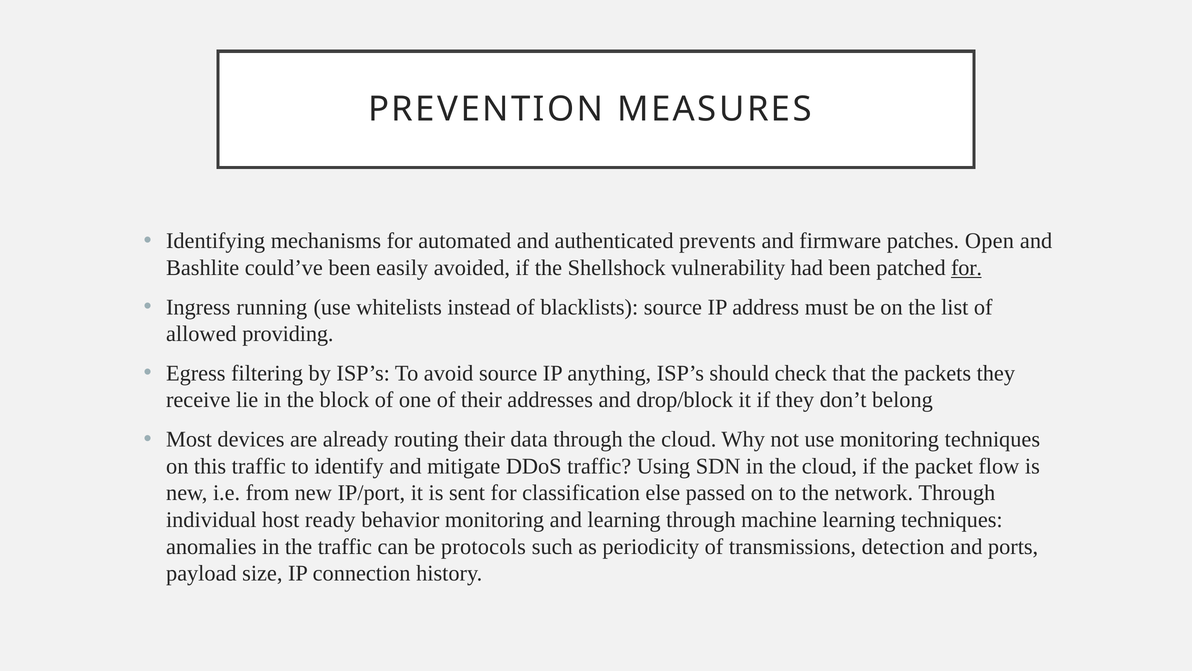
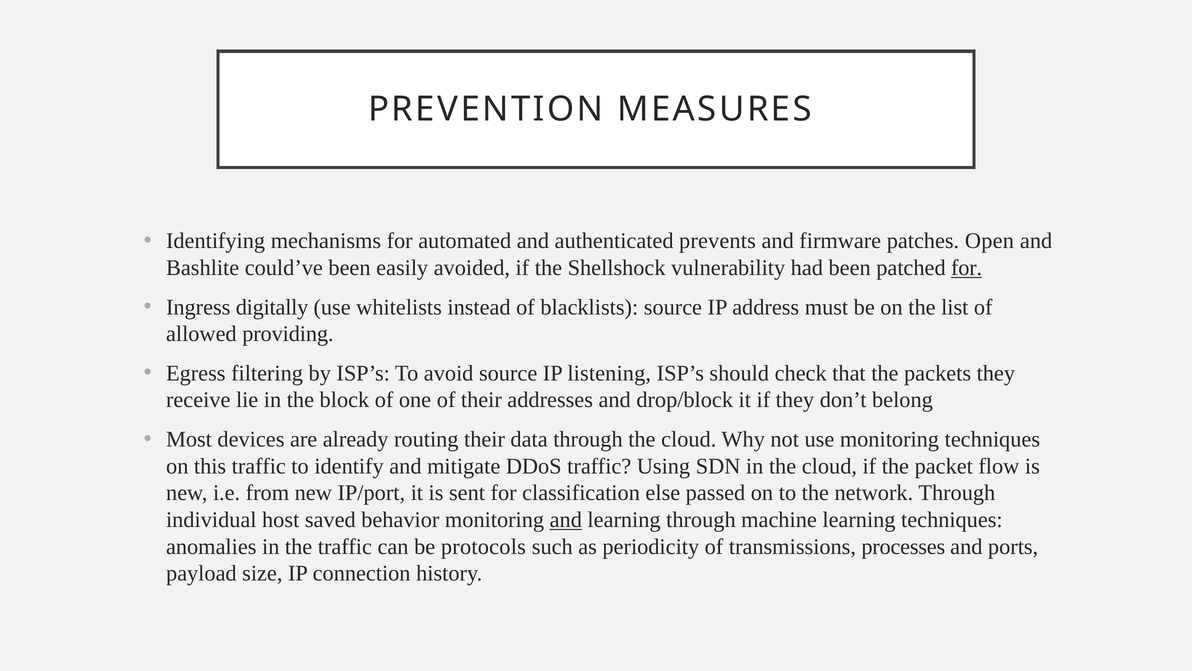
running: running -> digitally (272, 307)
anything: anything -> listening (609, 373)
ready: ready -> saved (330, 520)
and underline: none -> present (566, 520)
detection: detection -> processes (903, 546)
